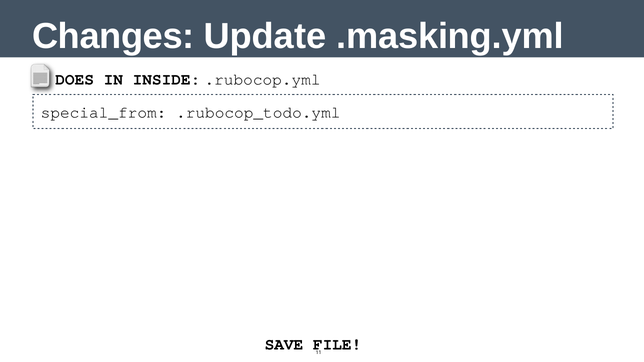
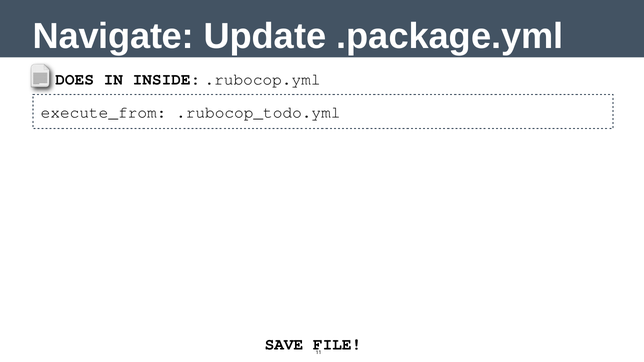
Changes: Changes -> Navigate (113, 36)
.masking.yml: .masking.yml -> .package.yml (450, 36)
special_from: special_from -> execute_from (104, 113)
